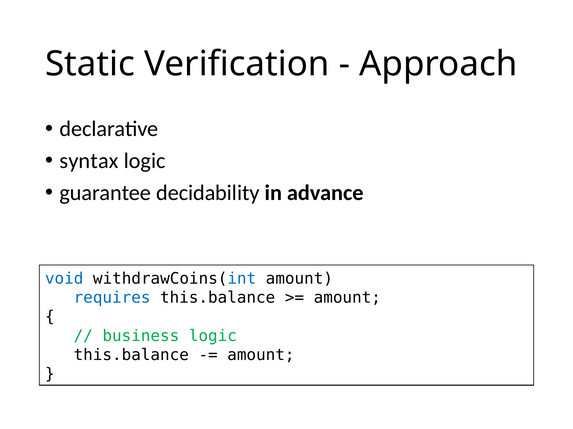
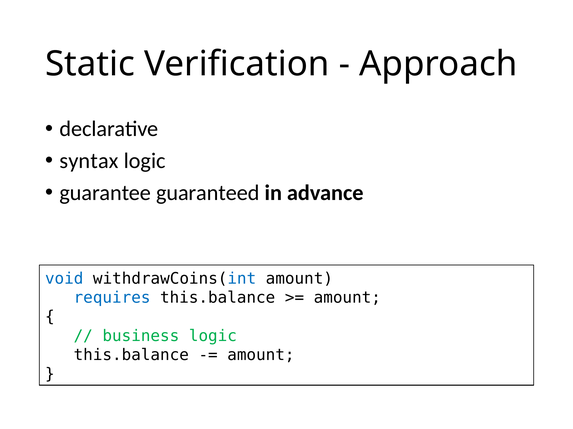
decidability: decidability -> guaranteed (208, 193)
